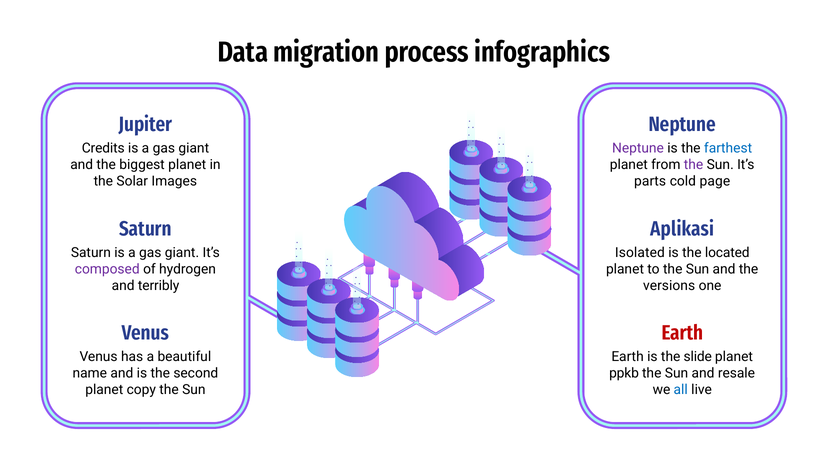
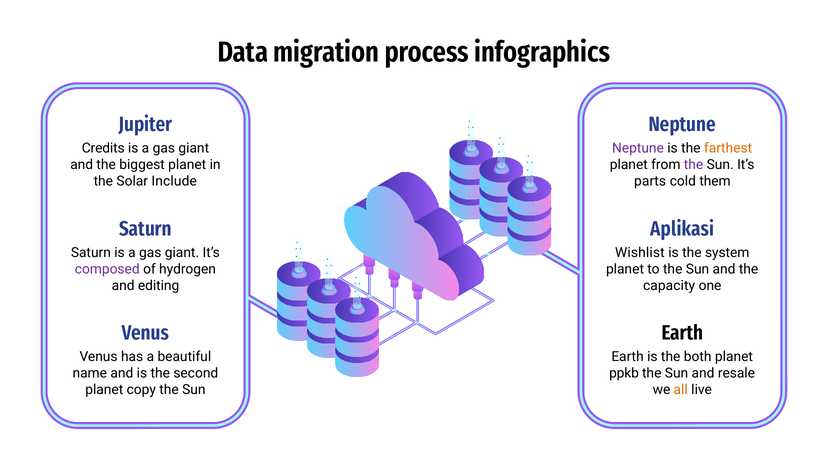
farthest colour: blue -> orange (728, 148)
Images: Images -> Include (174, 181)
page: page -> them (715, 181)
Isolated: Isolated -> Wishlist (640, 252)
located: located -> system (727, 252)
terribly: terribly -> editing (159, 286)
versions: versions -> capacity (669, 286)
Earth colour: red -> black (682, 333)
slide: slide -> both (698, 357)
all colour: blue -> orange (681, 390)
